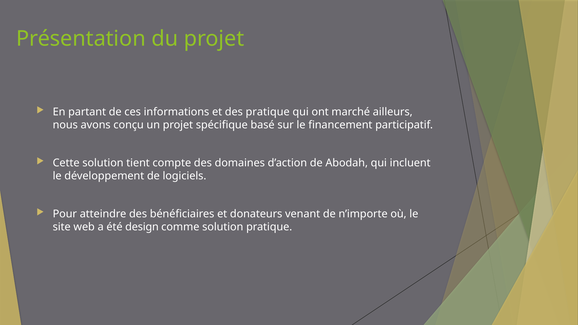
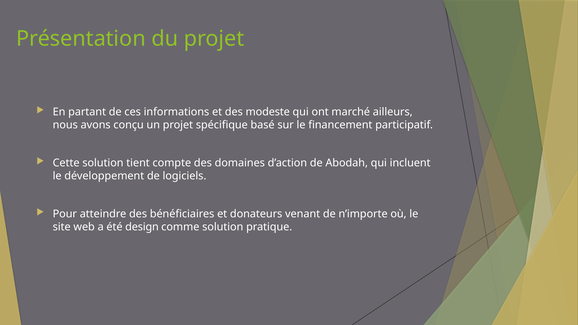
des pratique: pratique -> modeste (268, 112)
